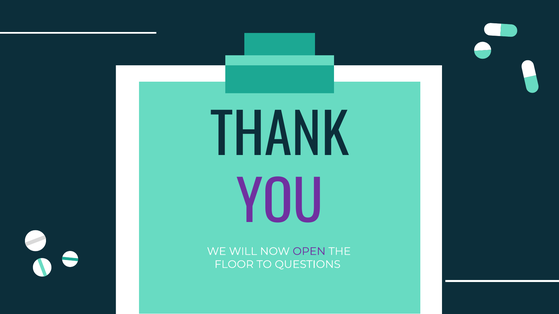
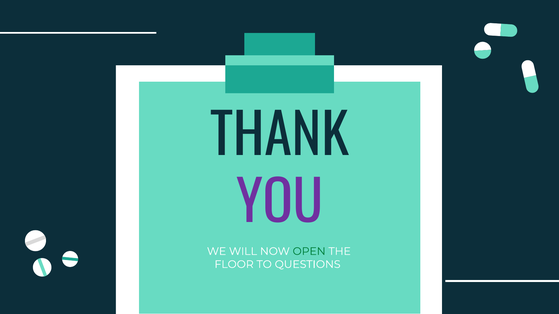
OPEN colour: purple -> green (309, 252)
